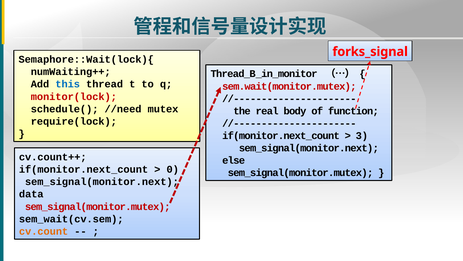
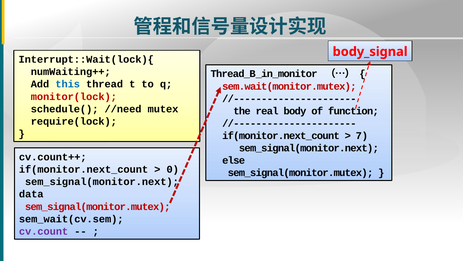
forks_signal: forks_signal -> body_signal (370, 52)
Semaphore::Wait(lock){: Semaphore::Wait(lock){ -> Interrupt::Wait(lock){ (86, 59)
3: 3 -> 7 (362, 135)
cv.count colour: orange -> purple (44, 231)
